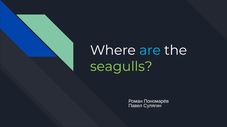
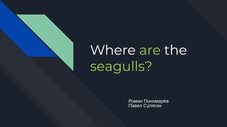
are colour: light blue -> light green (150, 51)
